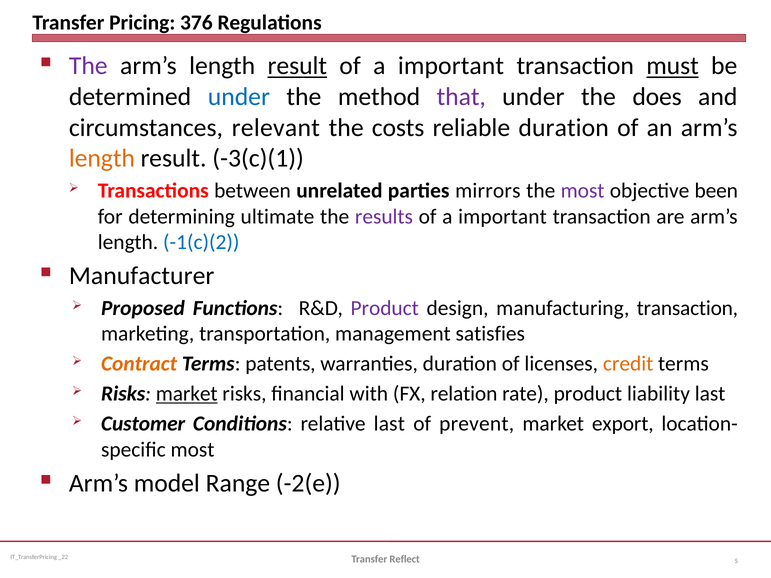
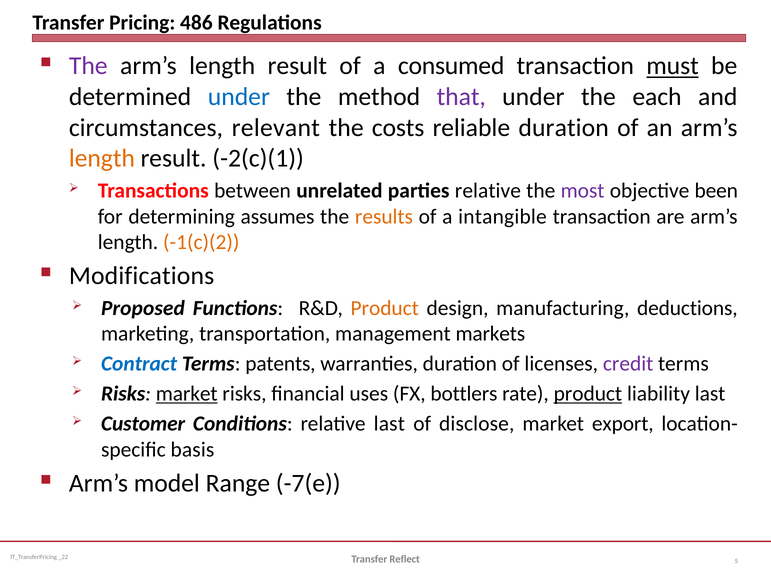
376: 376 -> 486 (196, 23)
result underline: present -> none (297, 66)
important: important -> consumed (451, 66)
does: does -> each (657, 97)
-3(c)(1: -3(c)(1 -> -2(c)(1 (258, 159)
parties mirrors: mirrors -> relative (488, 191)
ultimate: ultimate -> assumes (278, 217)
results colour: purple -> orange (384, 217)
important: important -> intangible (502, 217)
-1(c)(2 colour: blue -> orange (201, 242)
Manufacturer: Manufacturer -> Modifications (142, 276)
Product colour: purple -> orange (385, 308)
manufacturing transaction: transaction -> deductions (687, 308)
satisfies: satisfies -> markets (490, 334)
Contract colour: orange -> blue (139, 364)
credit colour: orange -> purple (628, 364)
with: with -> uses (369, 394)
relation: relation -> bottlers (464, 394)
product underline: none -> present (588, 394)
prevent: prevent -> disclose (477, 424)
most: most -> basis (192, 450)
-2(e: -2(e -> -7(e (308, 484)
